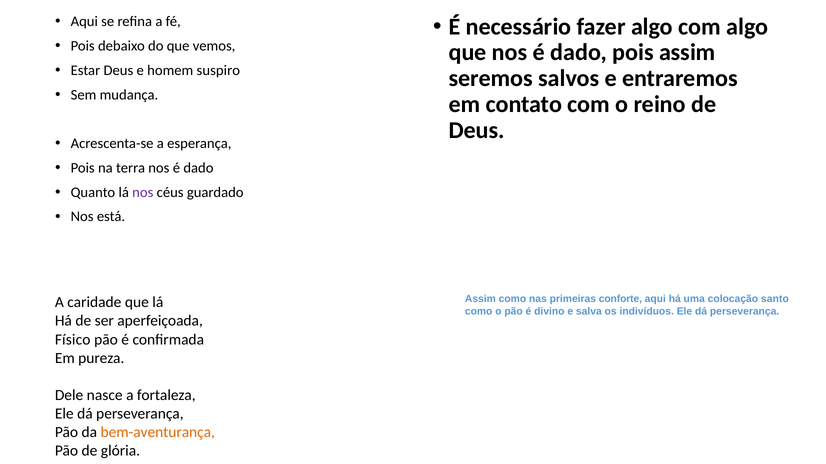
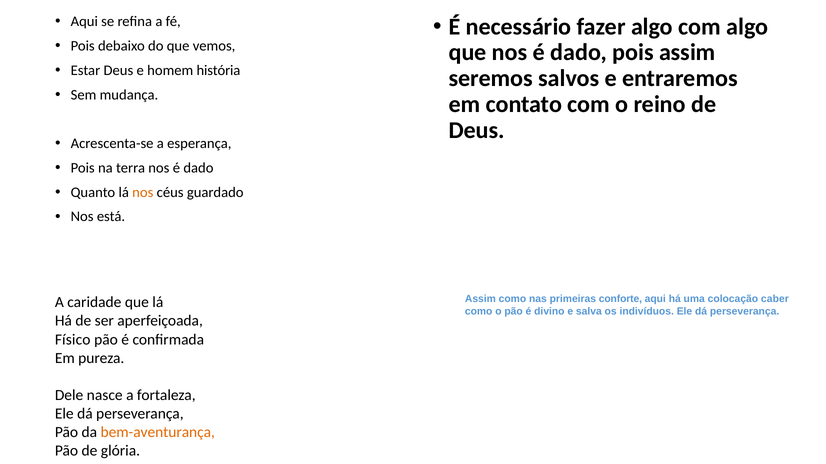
suspiro: suspiro -> história (218, 70)
nos colour: purple -> orange (143, 192)
santo: santo -> caber (775, 299)
